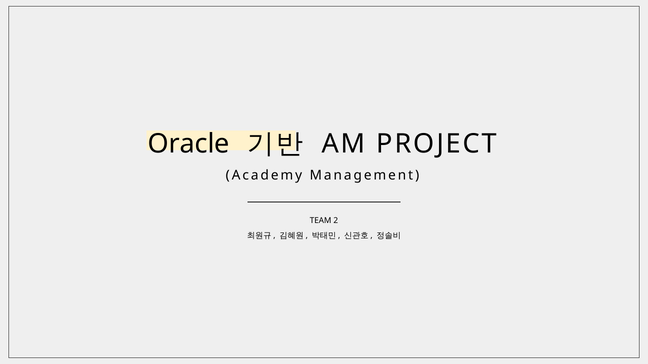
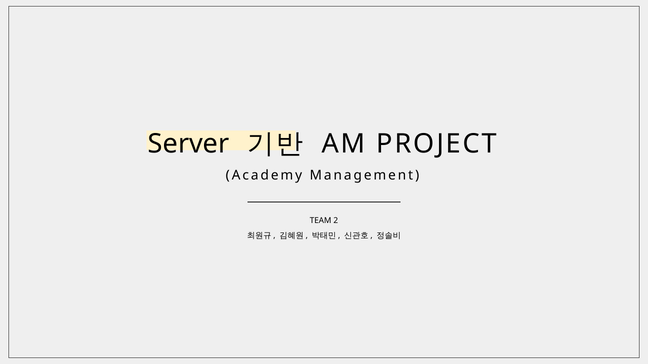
Oracle: Oracle -> Server (189, 144)
